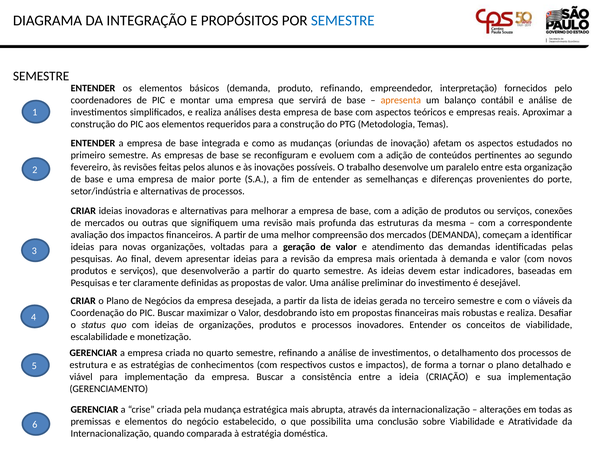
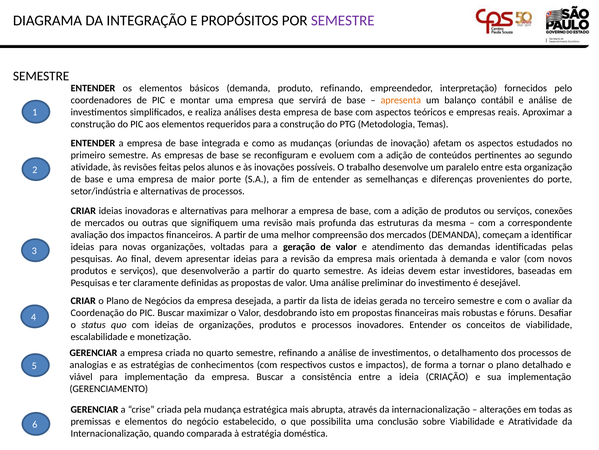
SEMESTRE colour: blue -> purple (343, 21)
fevereiro: fevereiro -> atividade (91, 167)
indicadores: indicadores -> investidores (489, 271)
viáveis: viáveis -> avaliar (546, 300)
robustas e realiza: realiza -> fóruns (522, 312)
estrutura: estrutura -> analogias (89, 364)
